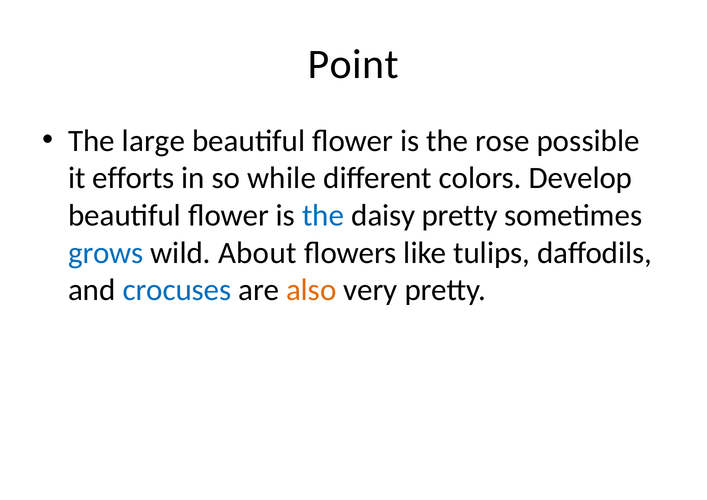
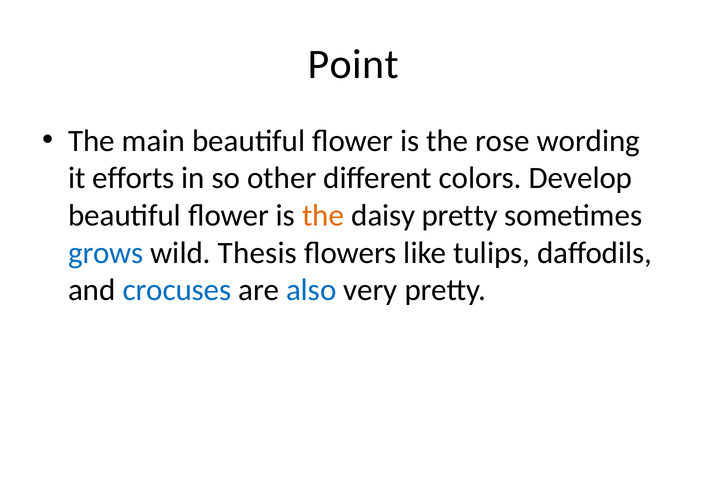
large: large -> main (154, 141)
possible: possible -> wording (588, 141)
while: while -> other (282, 178)
the colour: blue -> orange (323, 215)
About: About -> Thesis (257, 253)
also colour: orange -> blue (311, 290)
